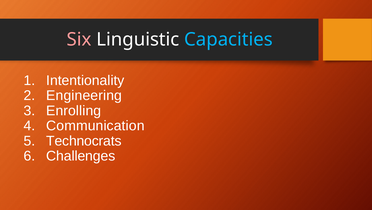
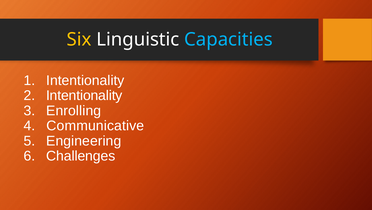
Six colour: pink -> yellow (79, 39)
Engineering: Engineering -> Intentionality (84, 95)
Communication: Communication -> Communicative (95, 125)
Technocrats: Technocrats -> Engineering (84, 140)
